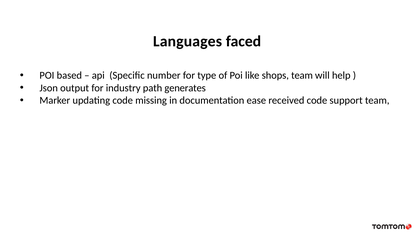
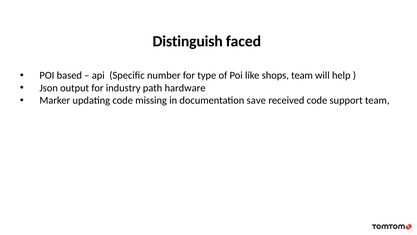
Languages: Languages -> Distinguish (188, 41)
generates: generates -> hardware (185, 88)
ease: ease -> save (256, 100)
